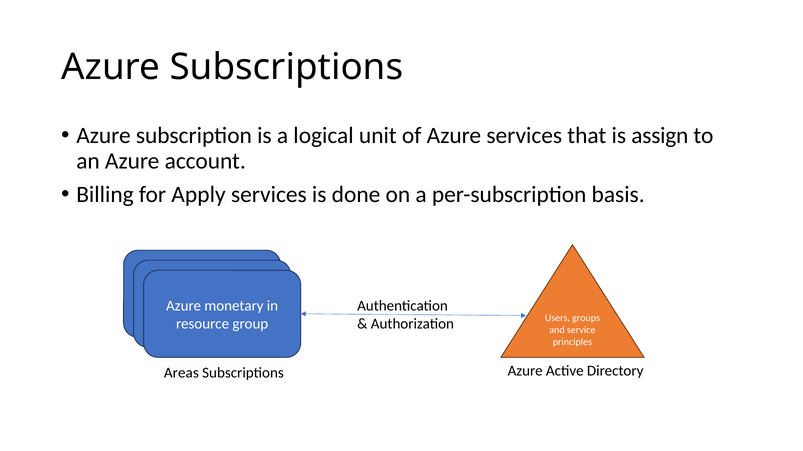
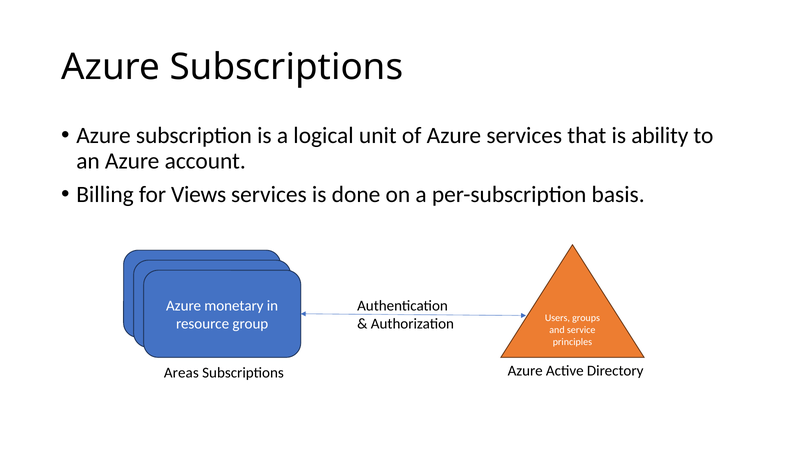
assign: assign -> ability (660, 136)
Apply: Apply -> Views (199, 195)
